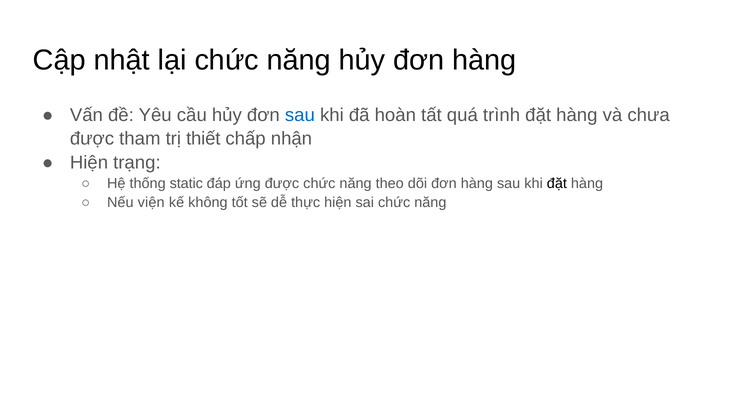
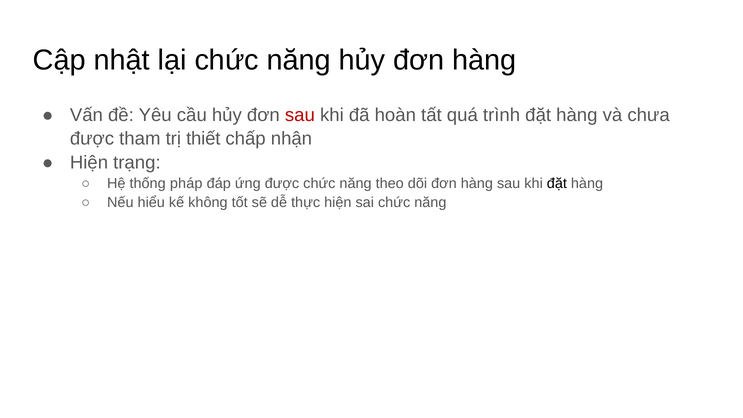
sau colour: blue -> red (300, 115)
static: static -> pháp (186, 184)
viện: viện -> hiểu (151, 202)
